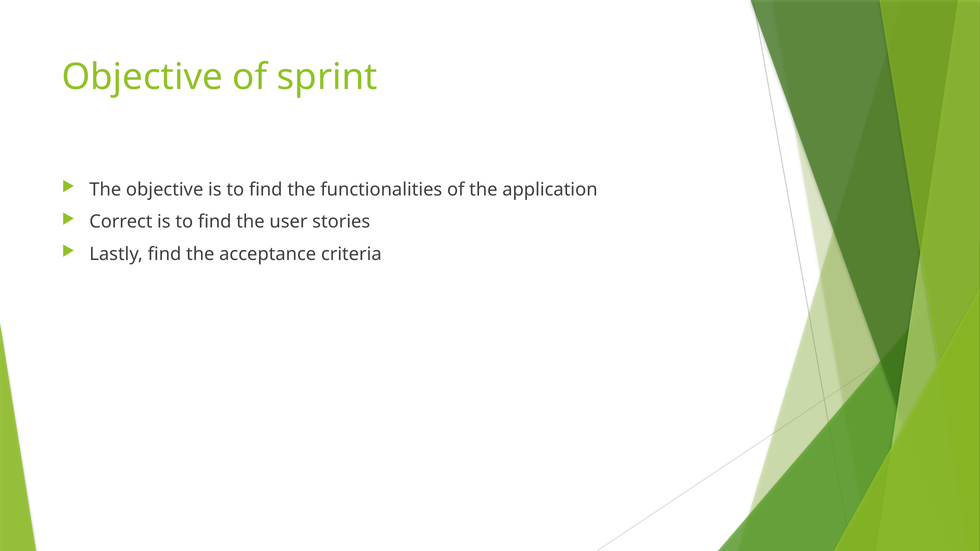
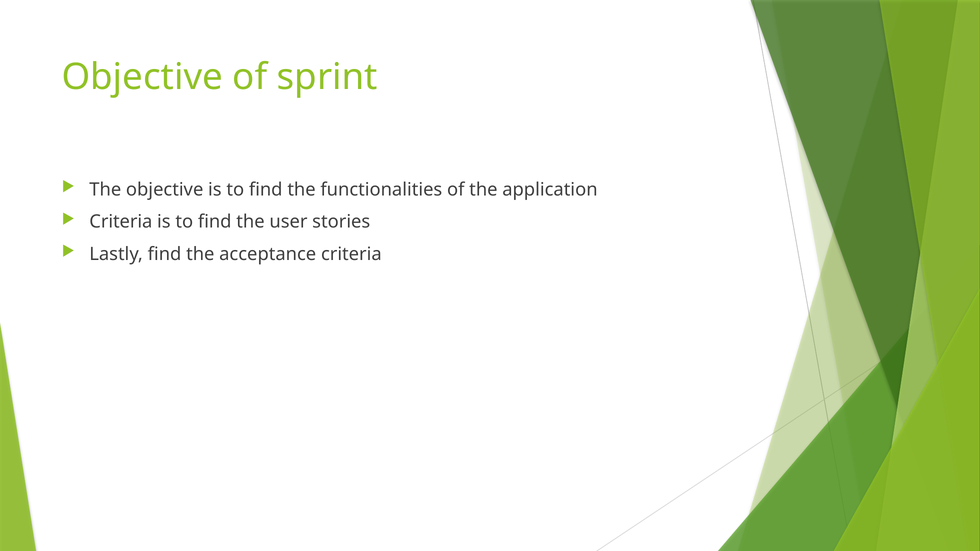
Correct: Correct -> Criteria (121, 222)
